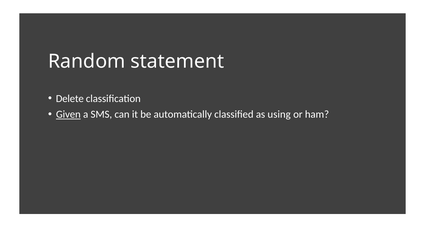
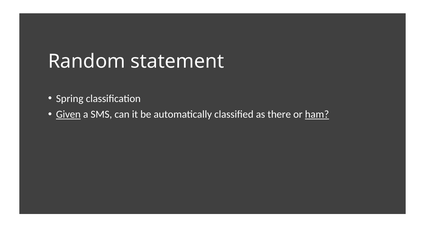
Delete: Delete -> Spring (70, 99)
using: using -> there (279, 114)
ham underline: none -> present (317, 114)
